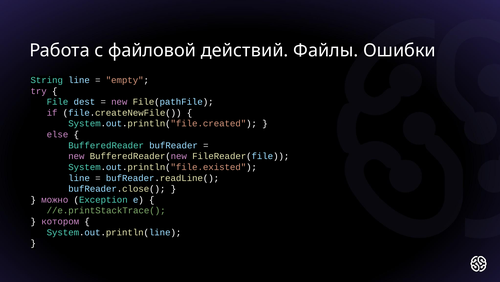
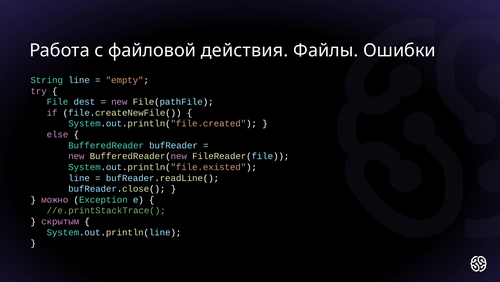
действий: действий -> действия (245, 51)
котором: котором -> скрытым (60, 221)
